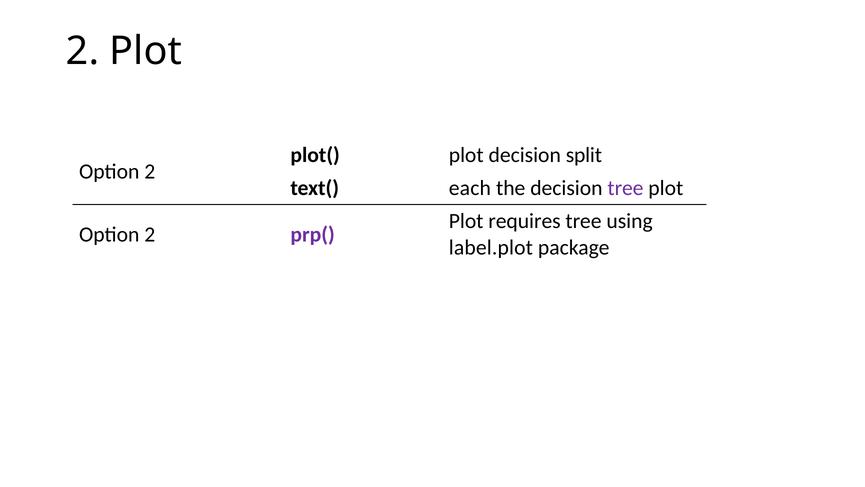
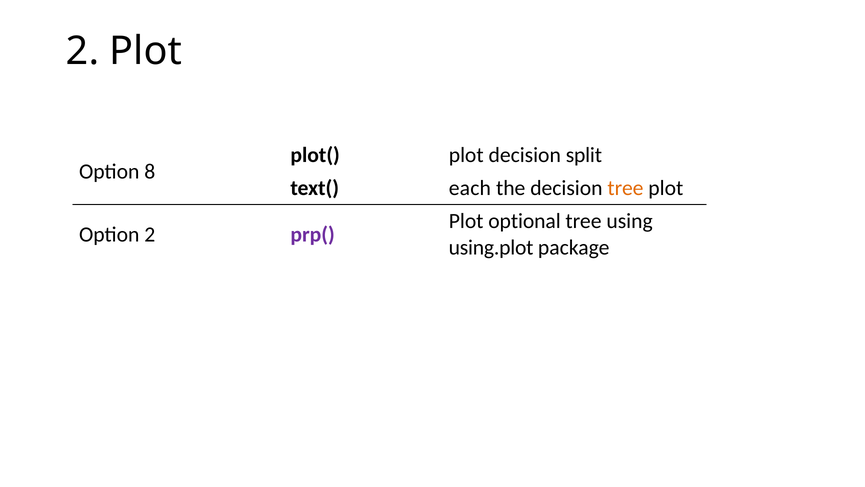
2: 2 -> 8 (150, 172)
tree colour: purple -> orange (625, 188)
requires: requires -> optional (525, 221)
label.plot: label.plot -> using.plot (491, 247)
